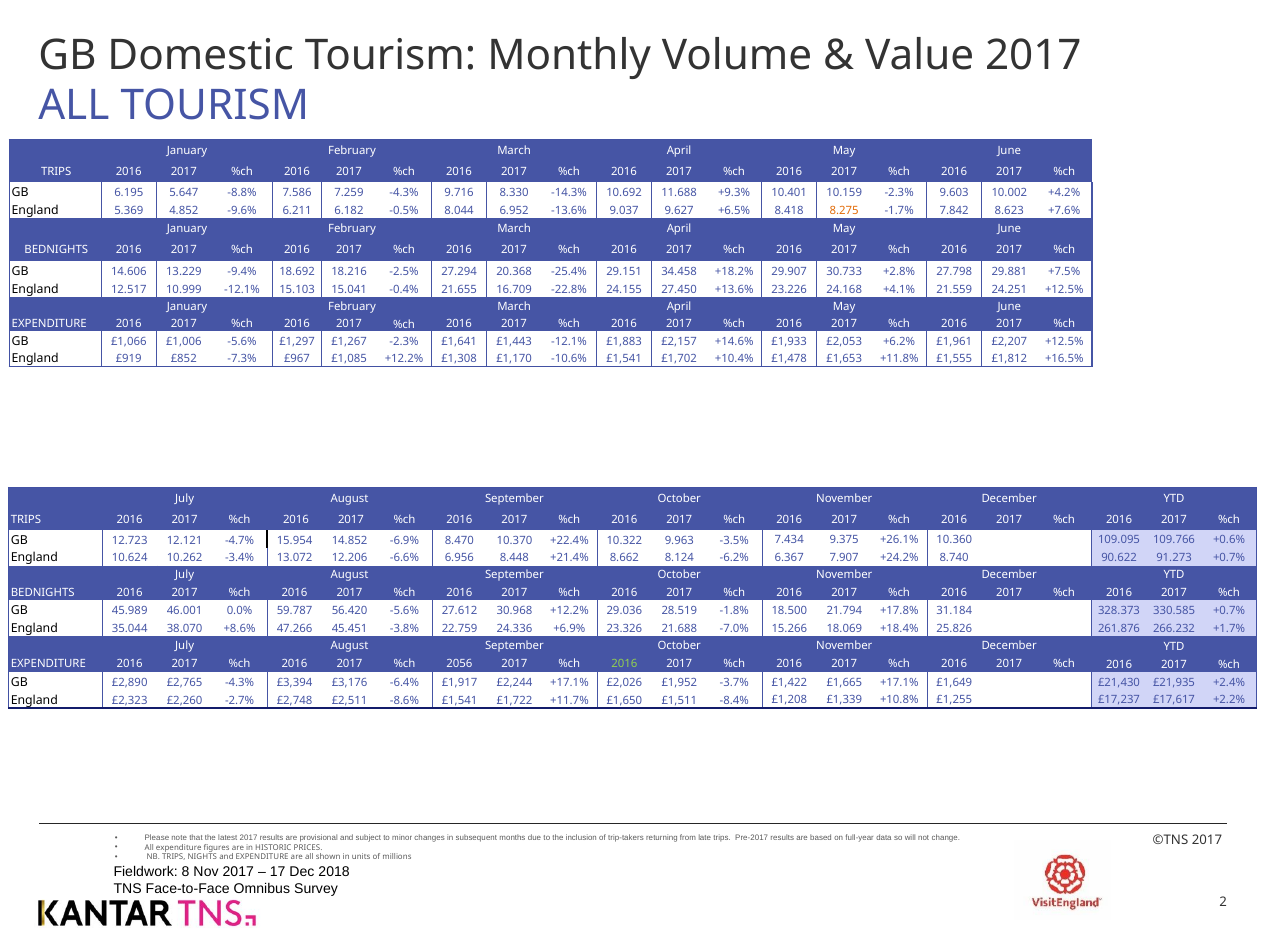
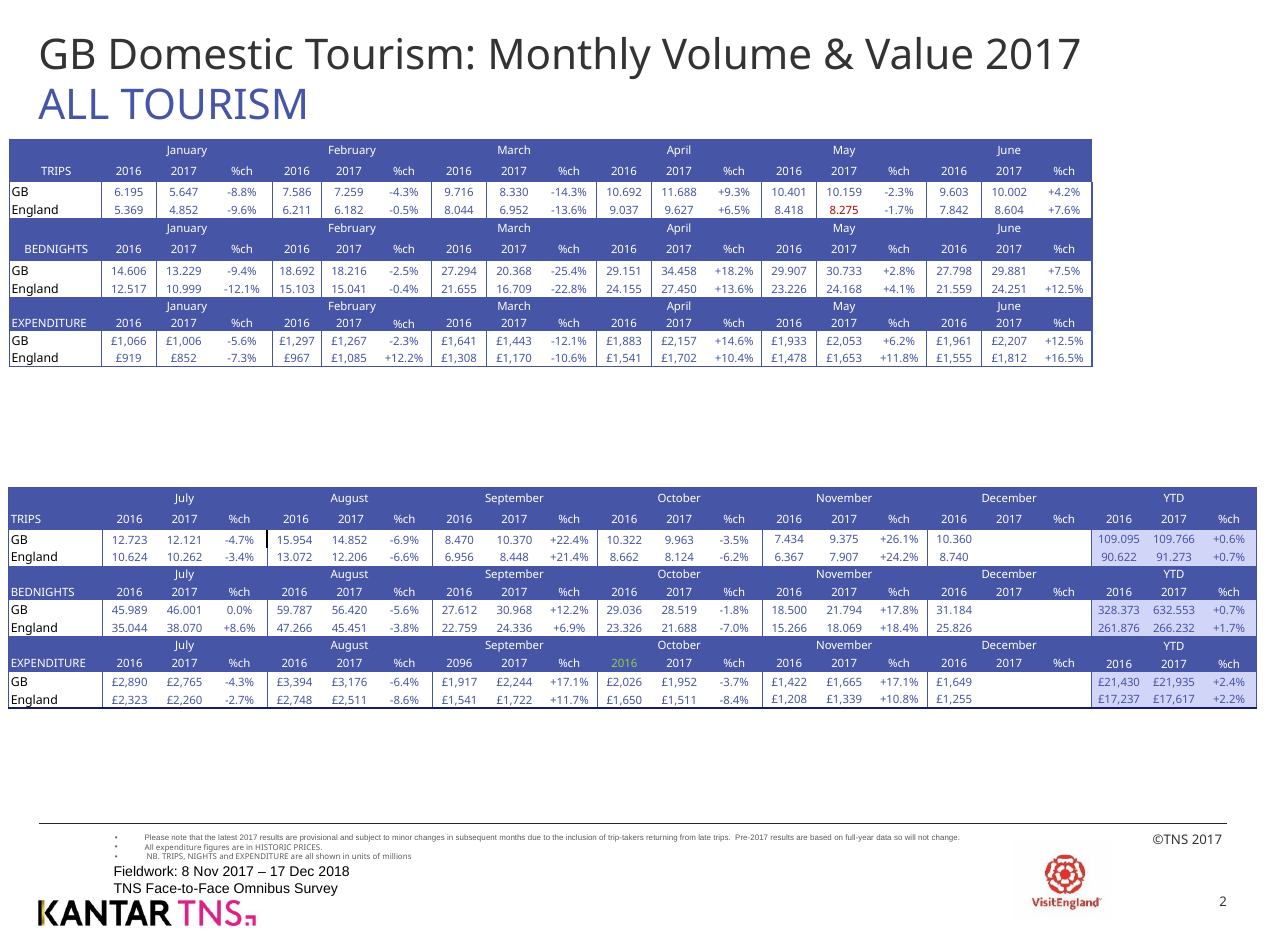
8.275 colour: orange -> red (844, 211)
8.623: 8.623 -> 8.604 (1009, 211)
330.585: 330.585 -> 632.553 (1174, 611)
2056: 2056 -> 2096 (459, 664)
